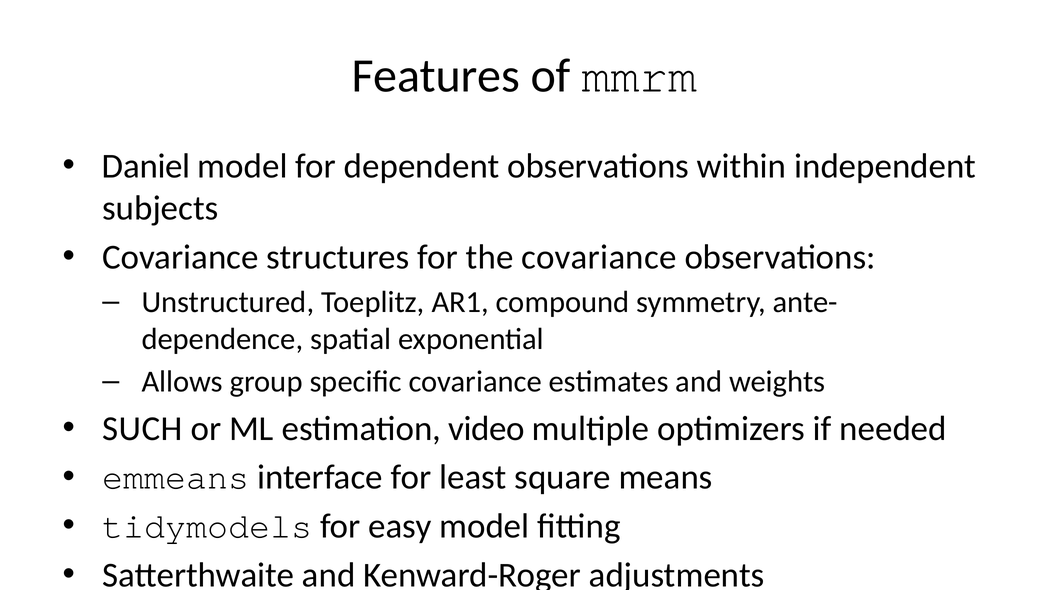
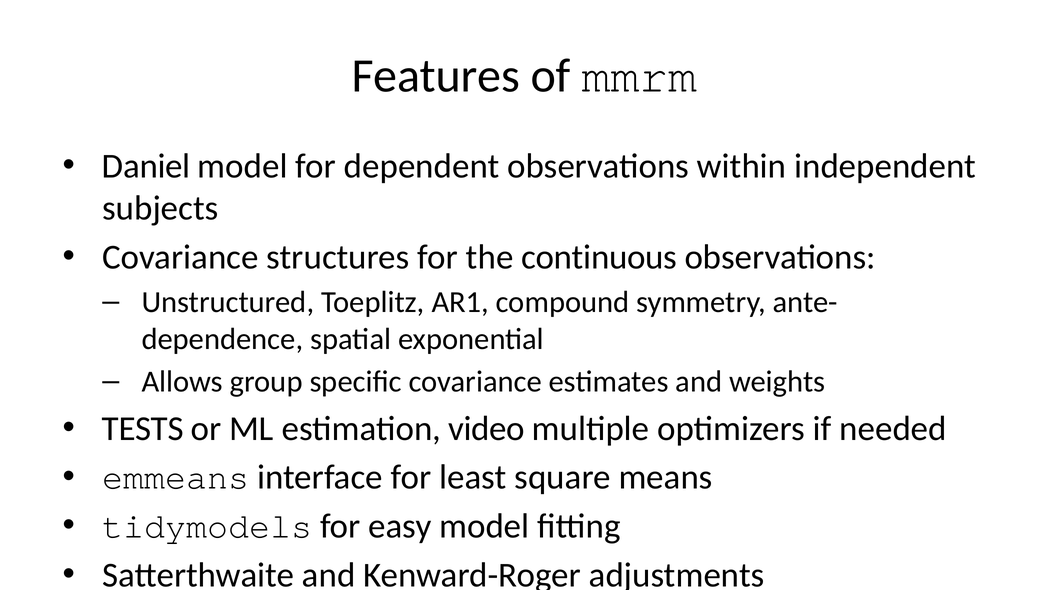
the covariance: covariance -> continuous (599, 257)
SUCH: SUCH -> TESTS (143, 429)
